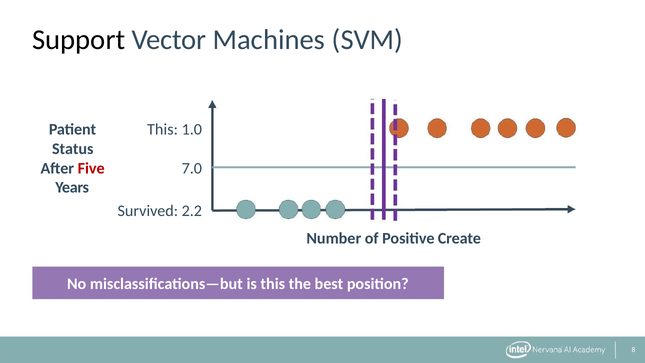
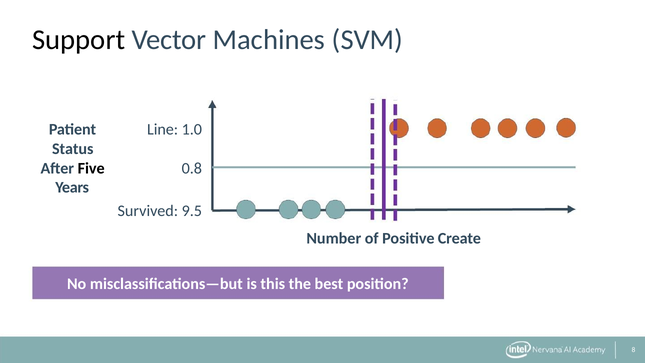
This: This -> Line (163, 129)
Five colour: red -> black (91, 168)
7.0: 7.0 -> 0.8 (192, 168)
2.2: 2.2 -> 9.5 (192, 211)
